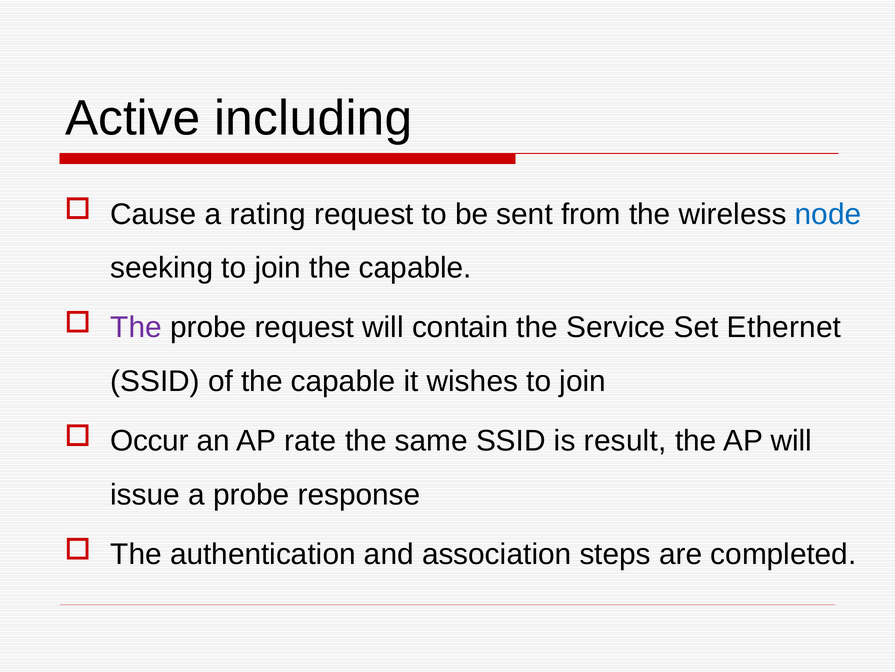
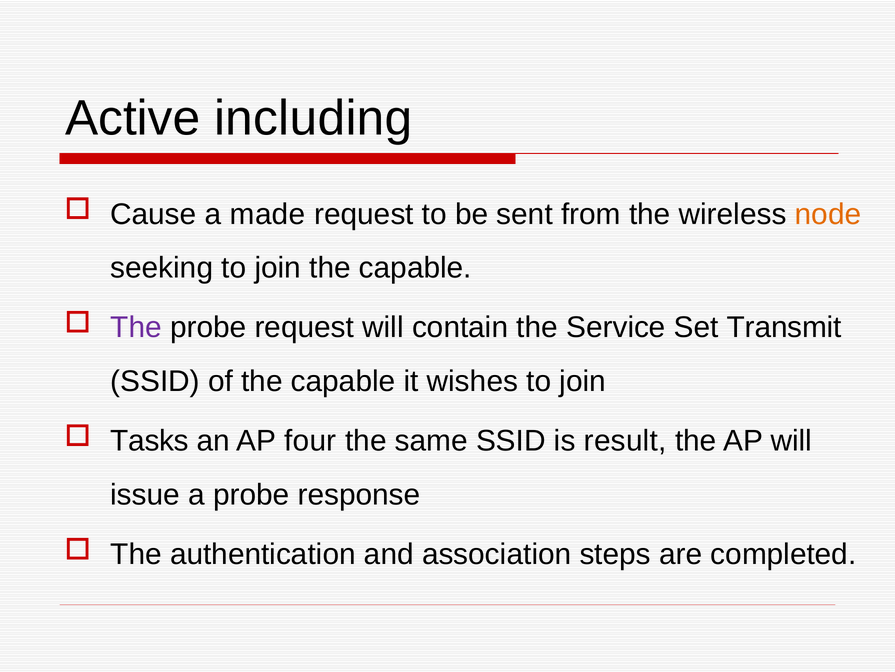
rating: rating -> made (268, 214)
node colour: blue -> orange (828, 214)
Ethernet: Ethernet -> Transmit (784, 327)
Occur: Occur -> Tasks (149, 441)
rate: rate -> four (310, 441)
